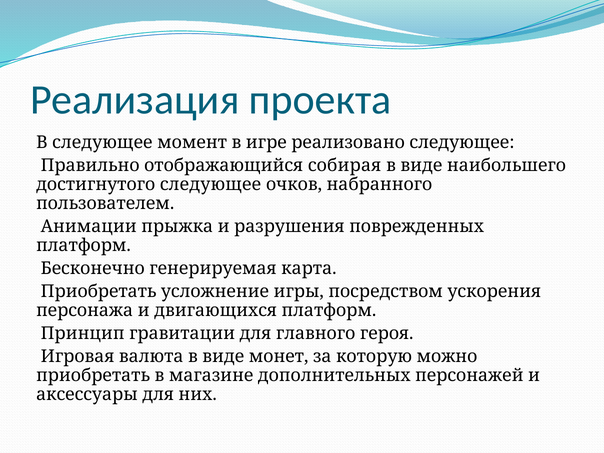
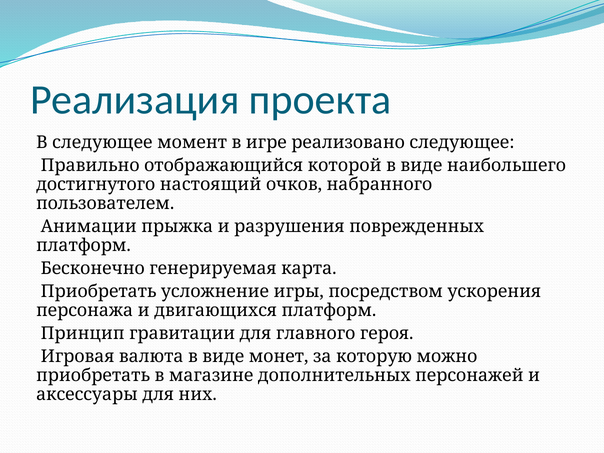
собирая: собирая -> которой (345, 166)
достигнутого следующее: следующее -> настоящий (211, 185)
